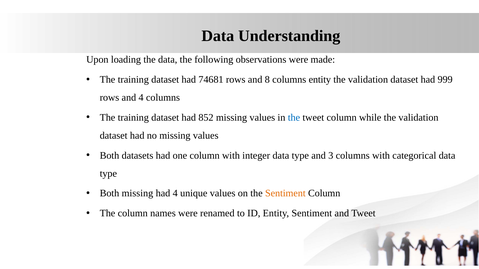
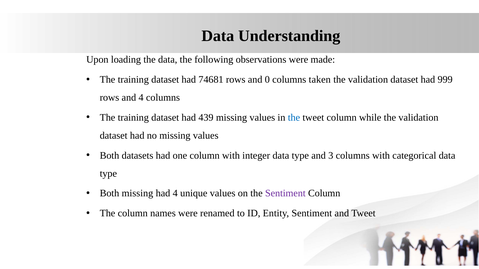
8: 8 -> 0 (267, 80)
columns entity: entity -> taken (320, 80)
852: 852 -> 439 (206, 118)
Sentiment colour: orange -> purple (285, 194)
